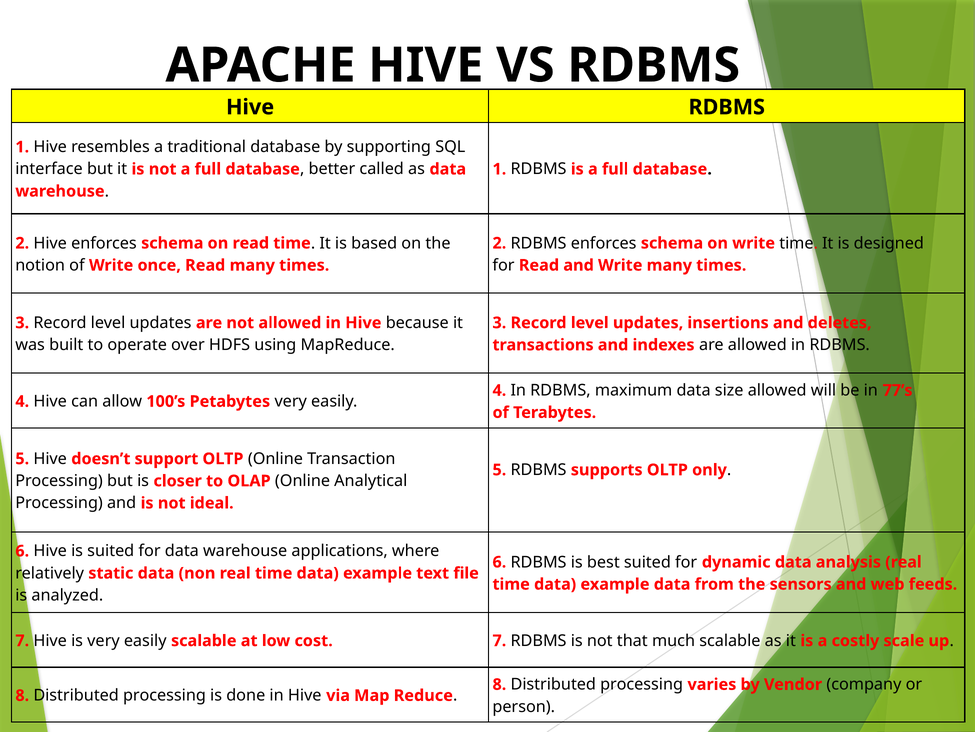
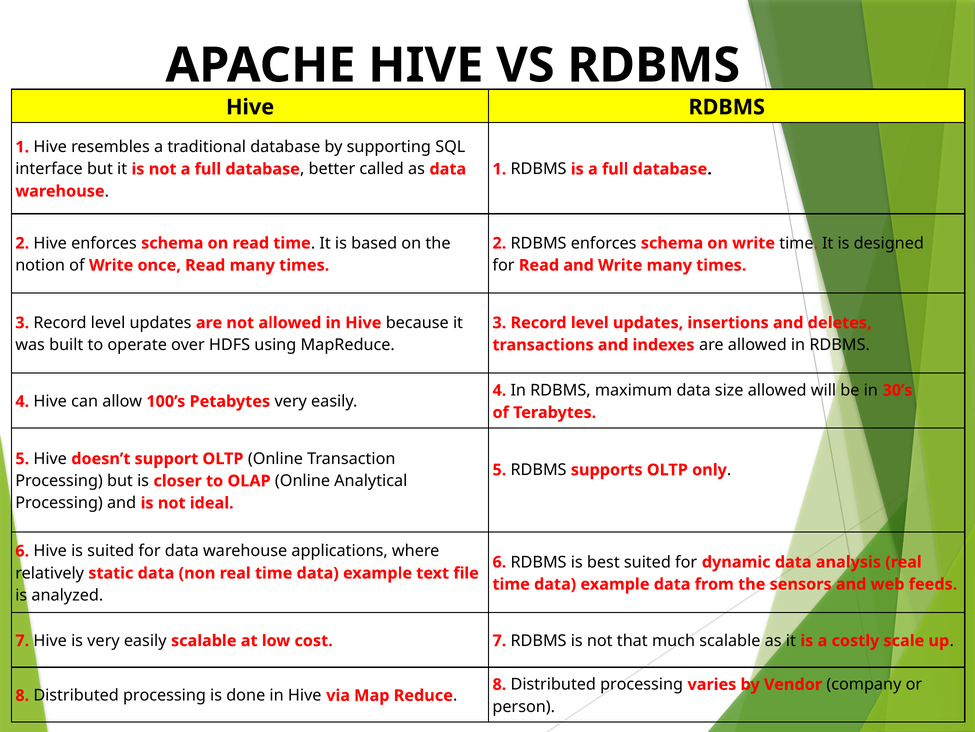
77’s: 77’s -> 30’s (898, 390)
